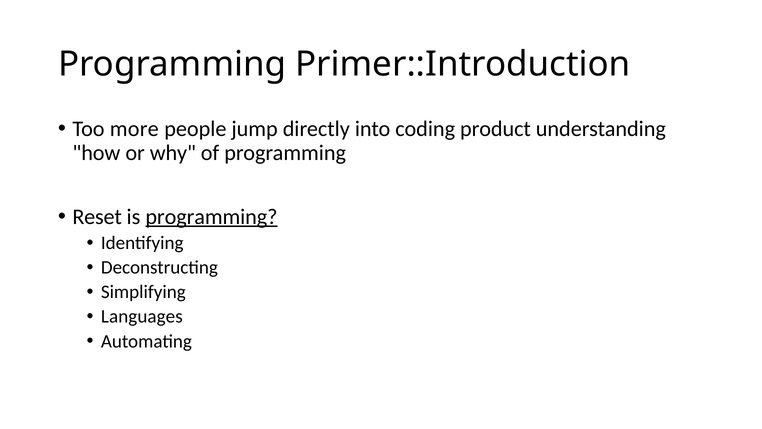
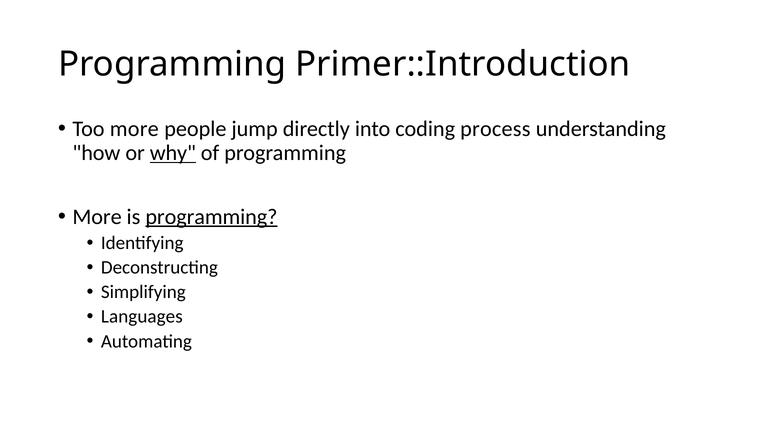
product: product -> process (495, 129)
why underline: none -> present (173, 153)
Reset: Reset -> More (97, 217)
